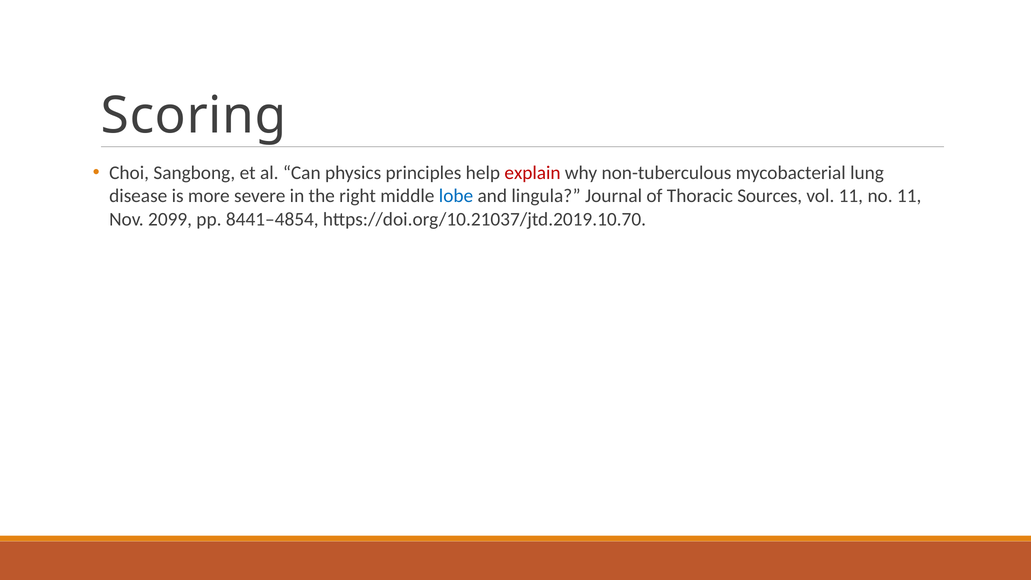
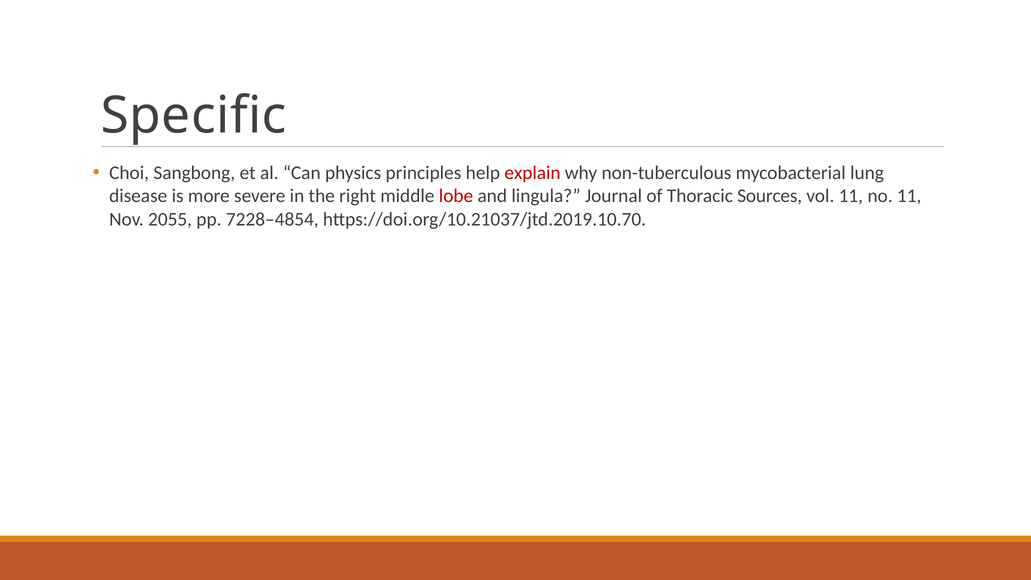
Scoring: Scoring -> Specific (194, 116)
lobe colour: blue -> red (456, 196)
2099: 2099 -> 2055 (170, 219)
8441–4854: 8441–4854 -> 7228–4854 (272, 219)
